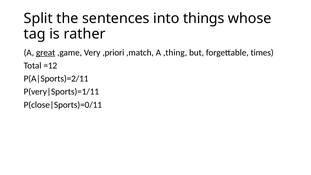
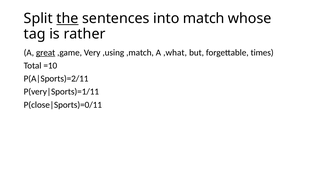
the underline: none -> present (67, 18)
things: things -> match (204, 18)
,priori: ,priori -> ,using (113, 53)
,thing: ,thing -> ,what (175, 53)
=12: =12 -> =10 (50, 66)
